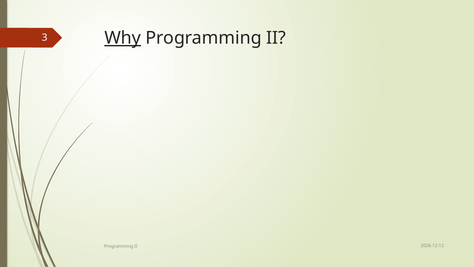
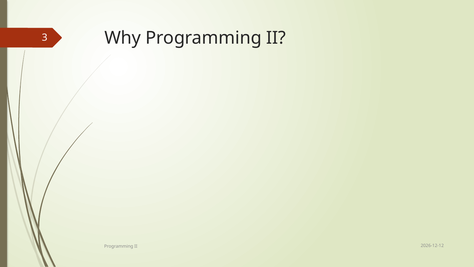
Why underline: present -> none (123, 38)
